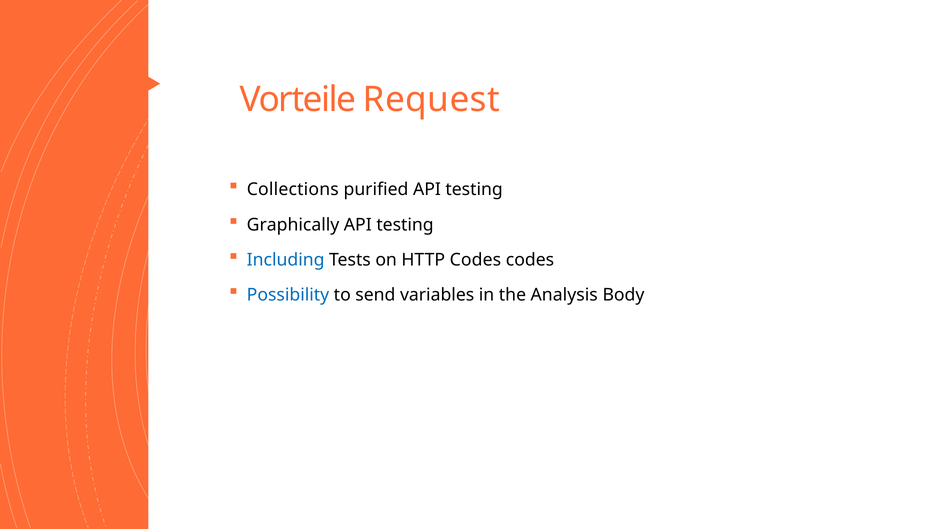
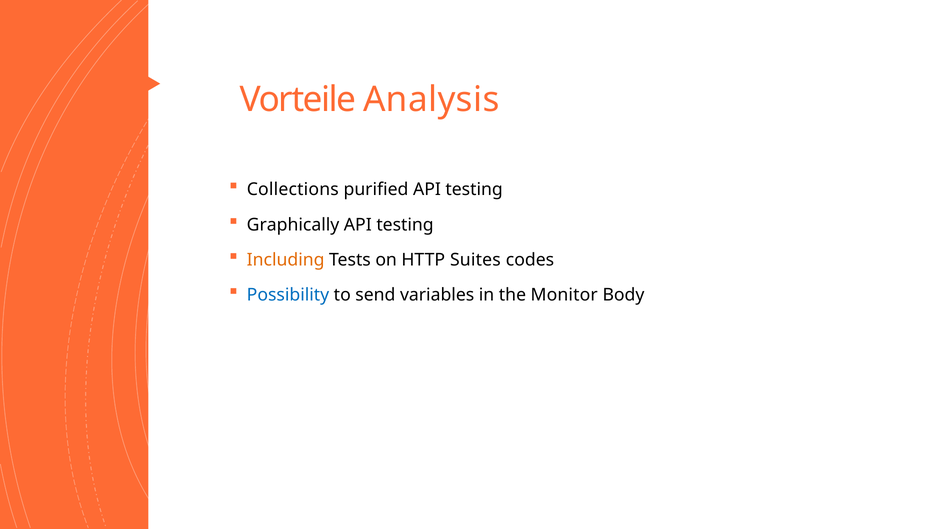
Request: Request -> Analysis (431, 100)
Including colour: blue -> orange (286, 260)
HTTP Codes: Codes -> Suites (475, 260)
Analysis: Analysis -> Monitor (564, 295)
